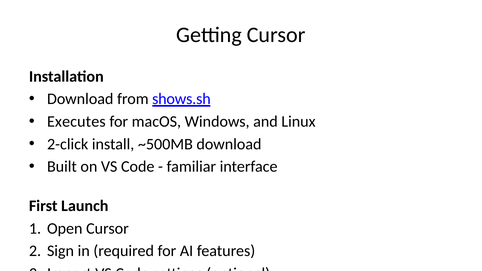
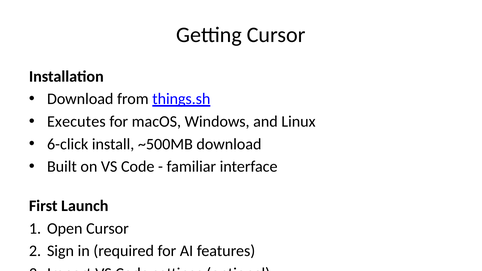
shows.sh: shows.sh -> things.sh (181, 99)
2-click: 2-click -> 6-click (68, 144)
